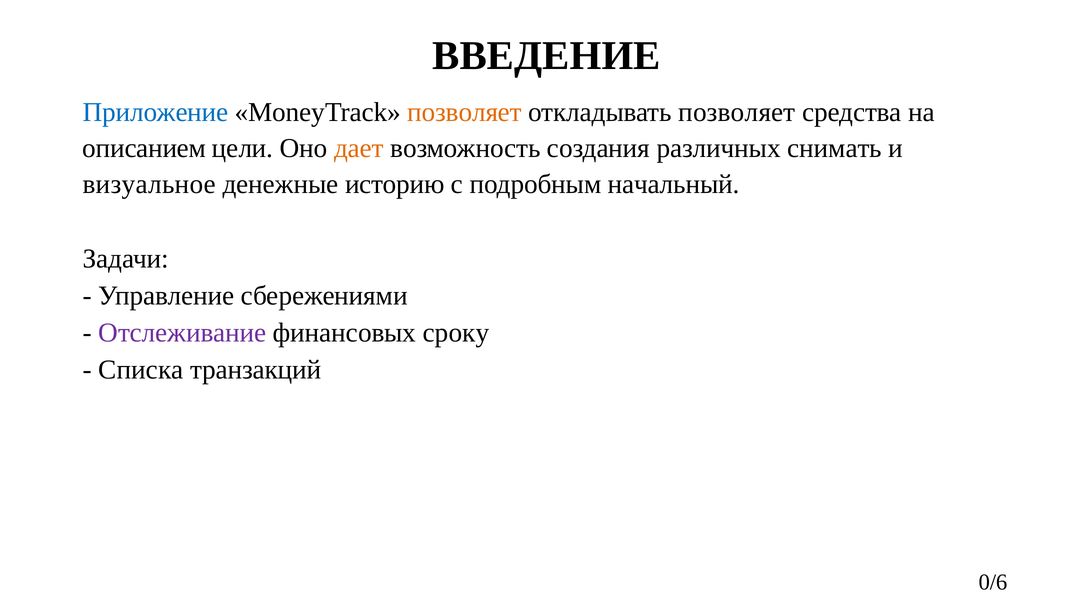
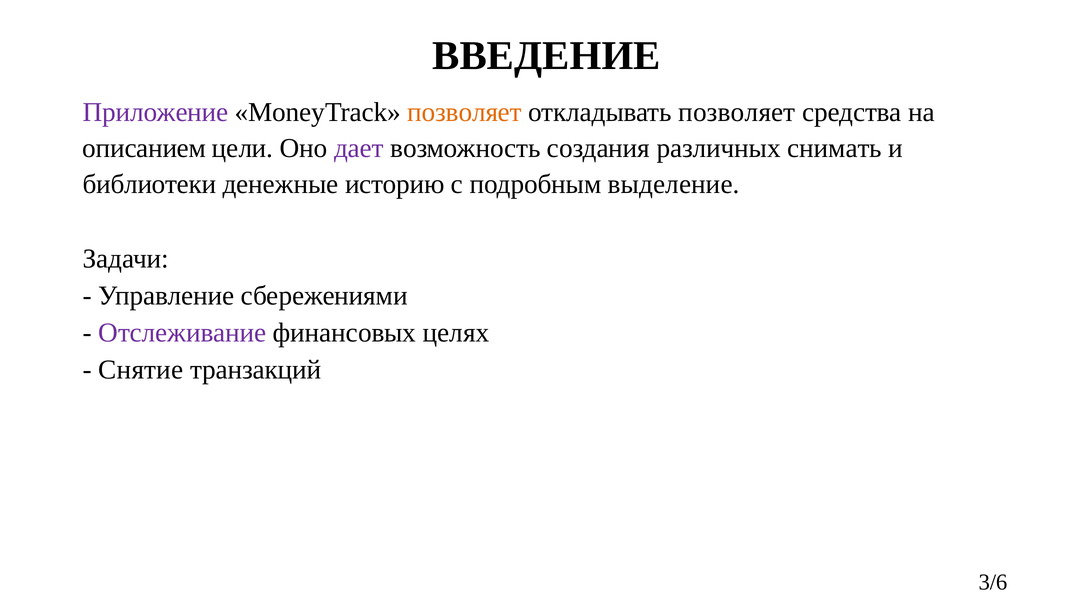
Приложение colour: blue -> purple (156, 112)
дает colour: orange -> purple (359, 148)
визуальное: визуальное -> библиотеки (150, 184)
начальный: начальный -> выделение (674, 184)
сроку: сроку -> целях (456, 333)
Списка: Списка -> Снятие (141, 370)
0/6: 0/6 -> 3/6 (993, 583)
